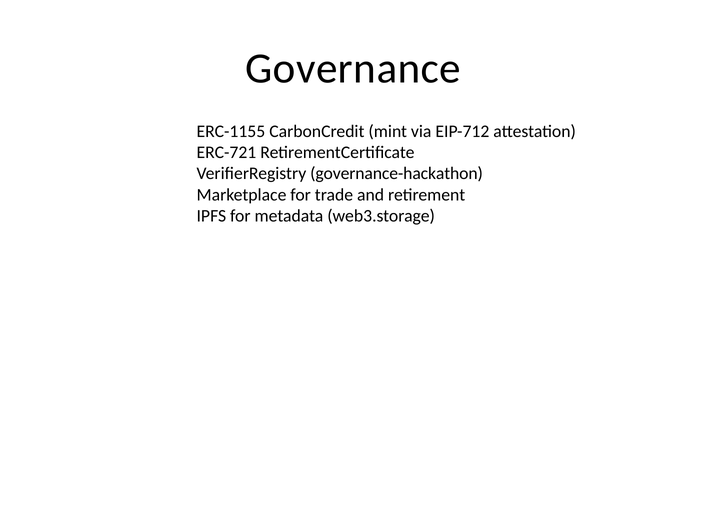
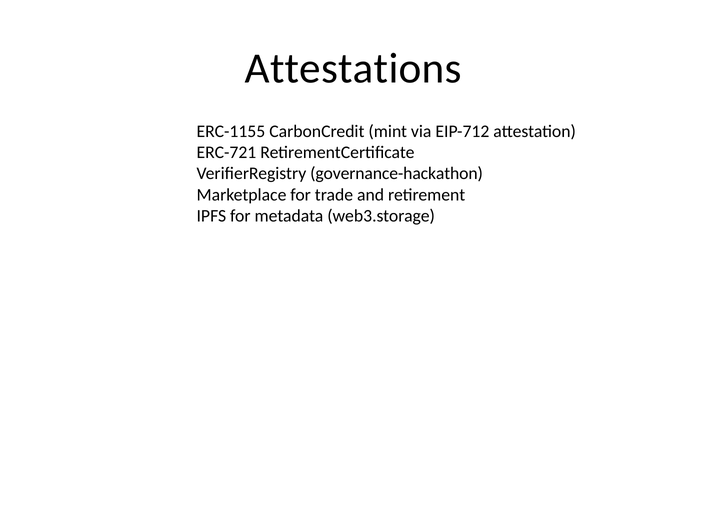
Governance: Governance -> Attestations (353, 68)
